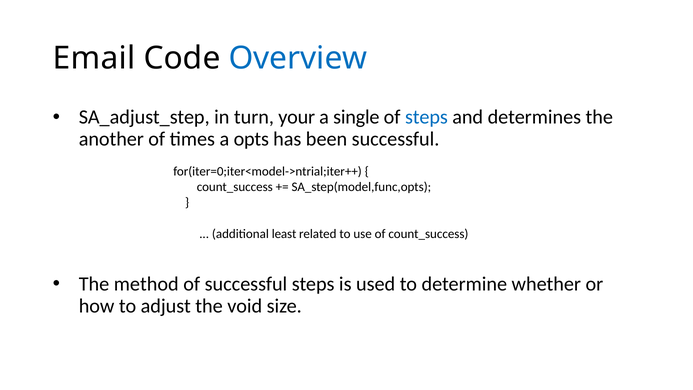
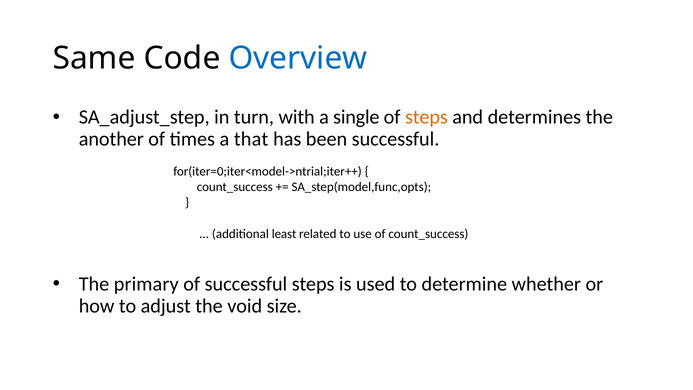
Email: Email -> Same (94, 58)
your: your -> with (297, 117)
steps colour: blue -> orange (426, 117)
opts: opts -> that (251, 139)
method: method -> primary (146, 284)
